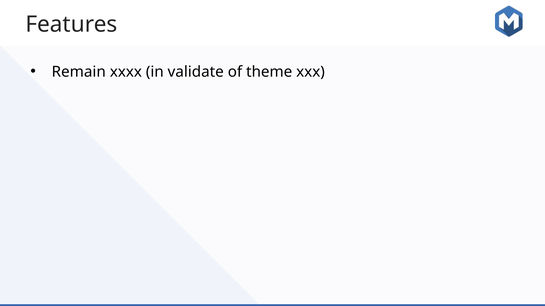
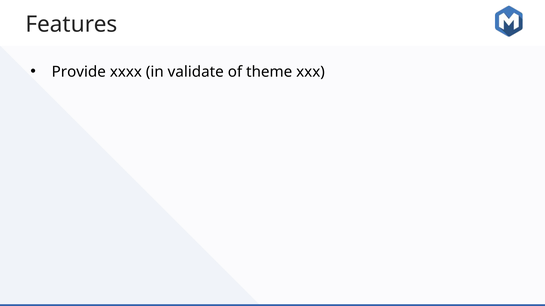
Remain: Remain -> Provide (79, 72)
